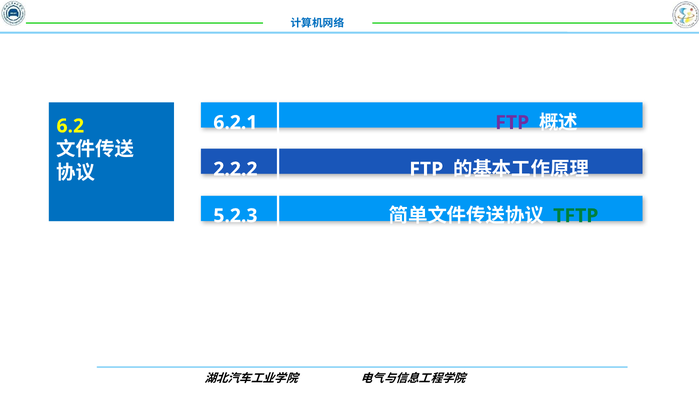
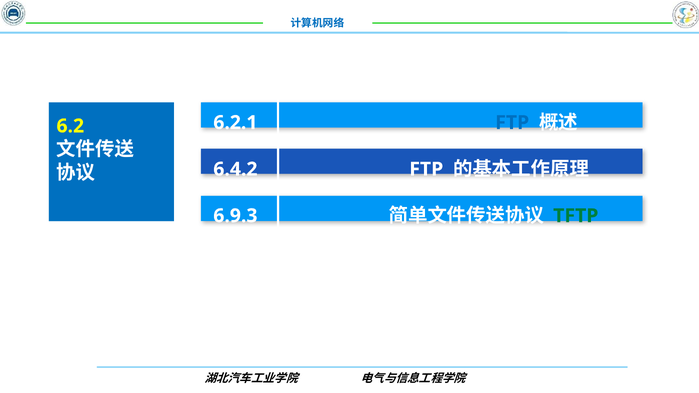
FTP colour: purple -> blue (512, 123)
2.2.2: 2.2.2 -> 6.4.2 (235, 169)
5.2.3: 5.2.3 -> 6.9.3 (235, 216)
